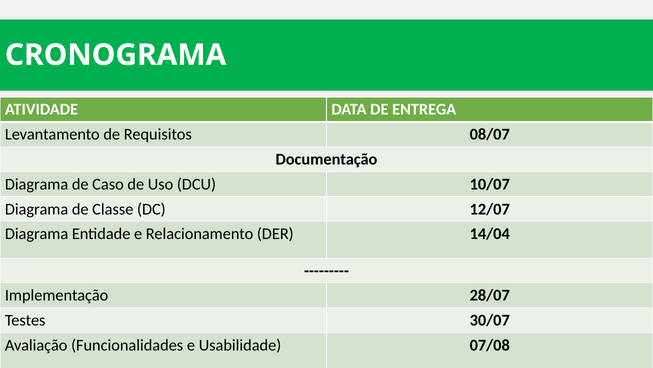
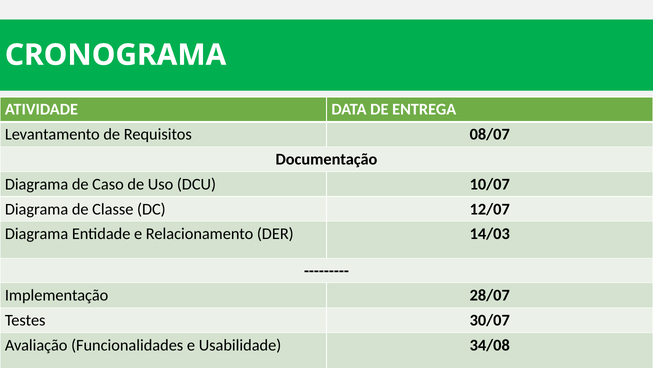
14/04: 14/04 -> 14/03 (490, 234)
07/08: 07/08 -> 34/08 (490, 345)
